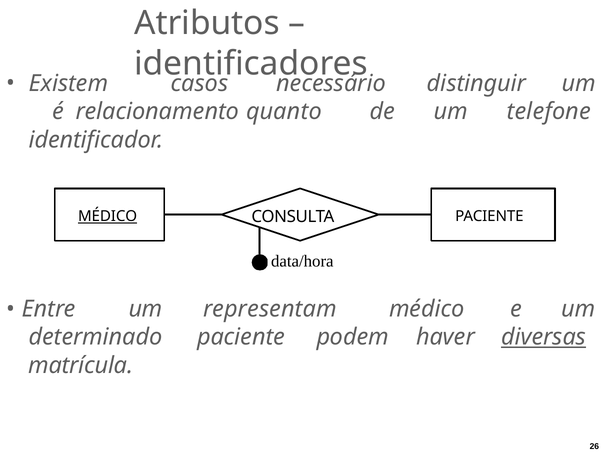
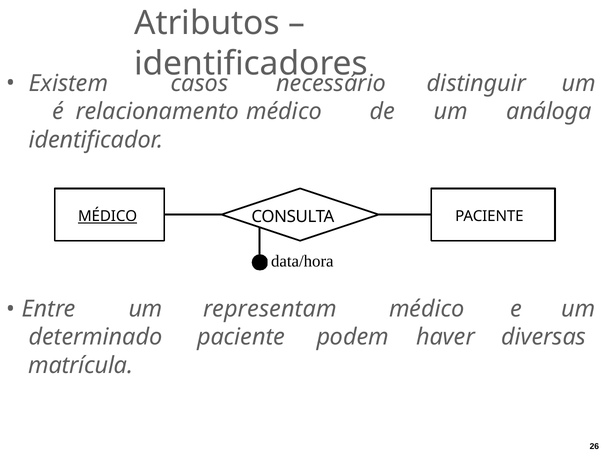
relacionamento quanto: quanto -> médico (284, 112)
telefone: telefone -> análoga (549, 112)
diversas underline: present -> none (544, 338)
